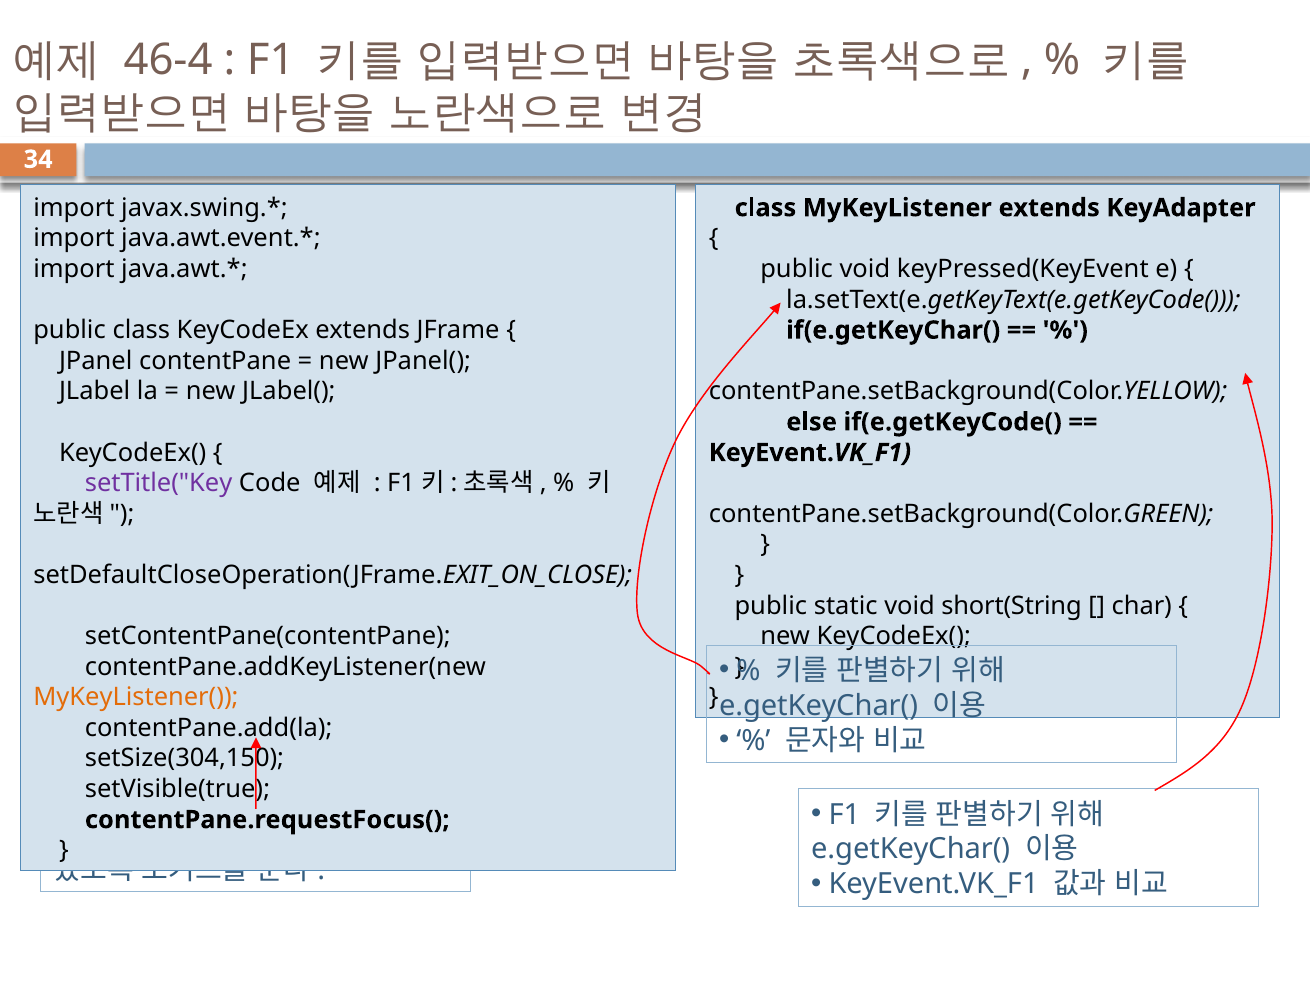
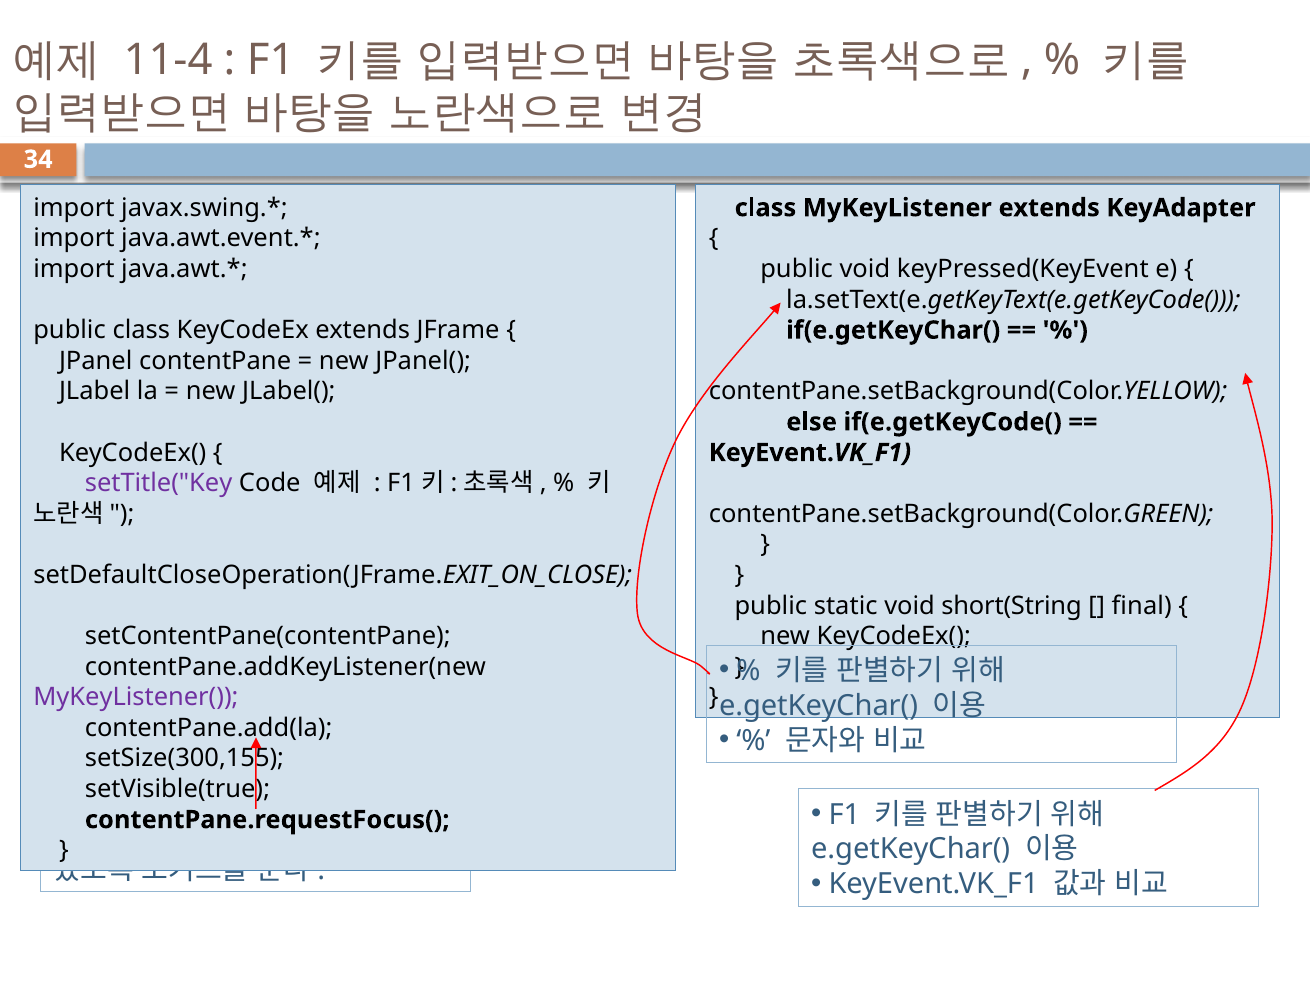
46-4: 46-4 -> 11-4 (168, 60)
char: char -> final (1142, 605)
MyKeyListener( colour: orange -> purple (136, 697)
setSize(304,150: setSize(304,150 -> setSize(300,155 (184, 758)
